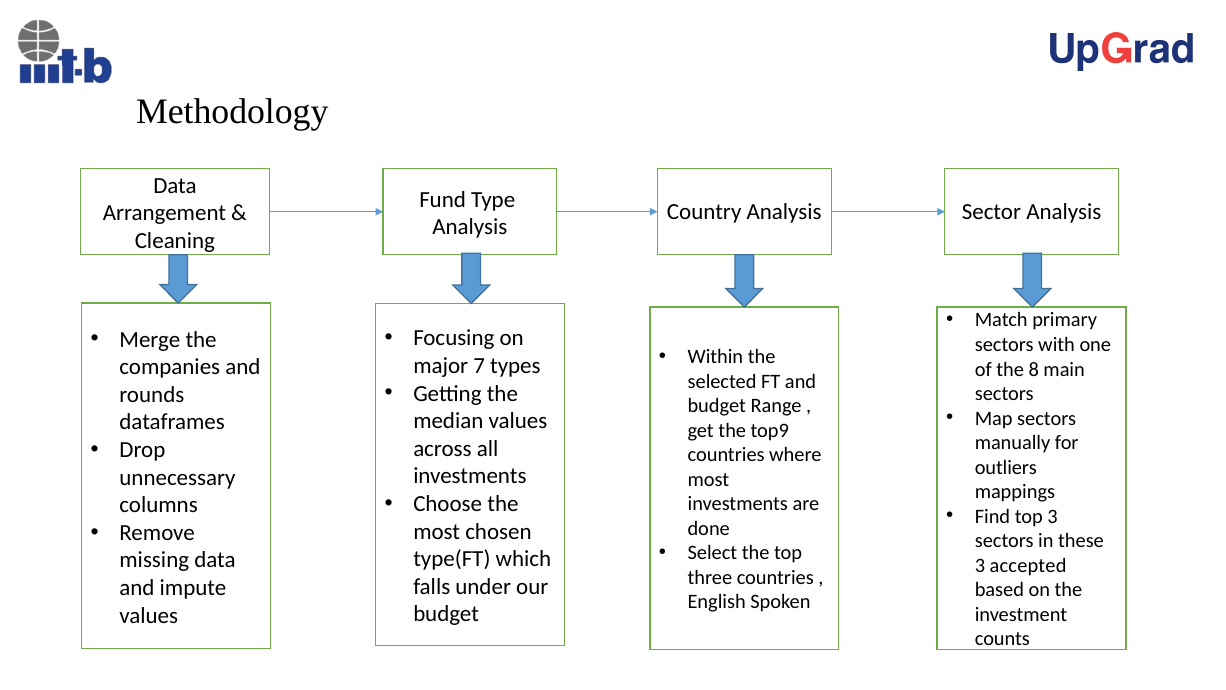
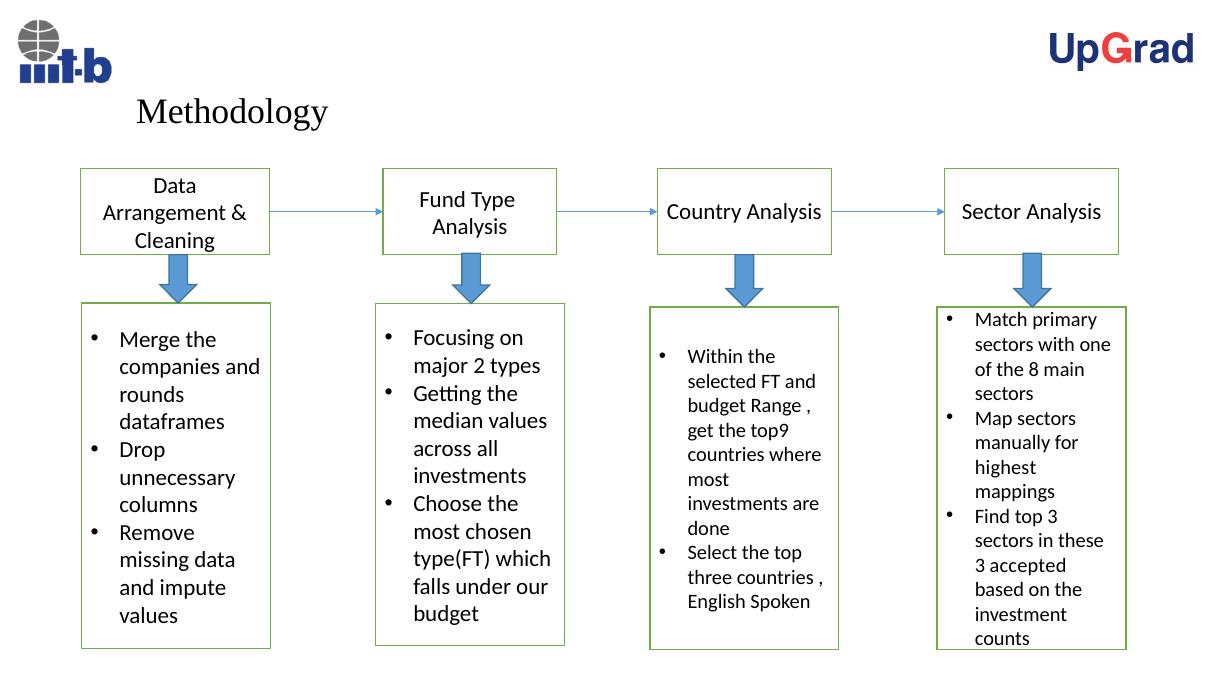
7: 7 -> 2 (479, 366)
outliers: outliers -> highest (1006, 467)
